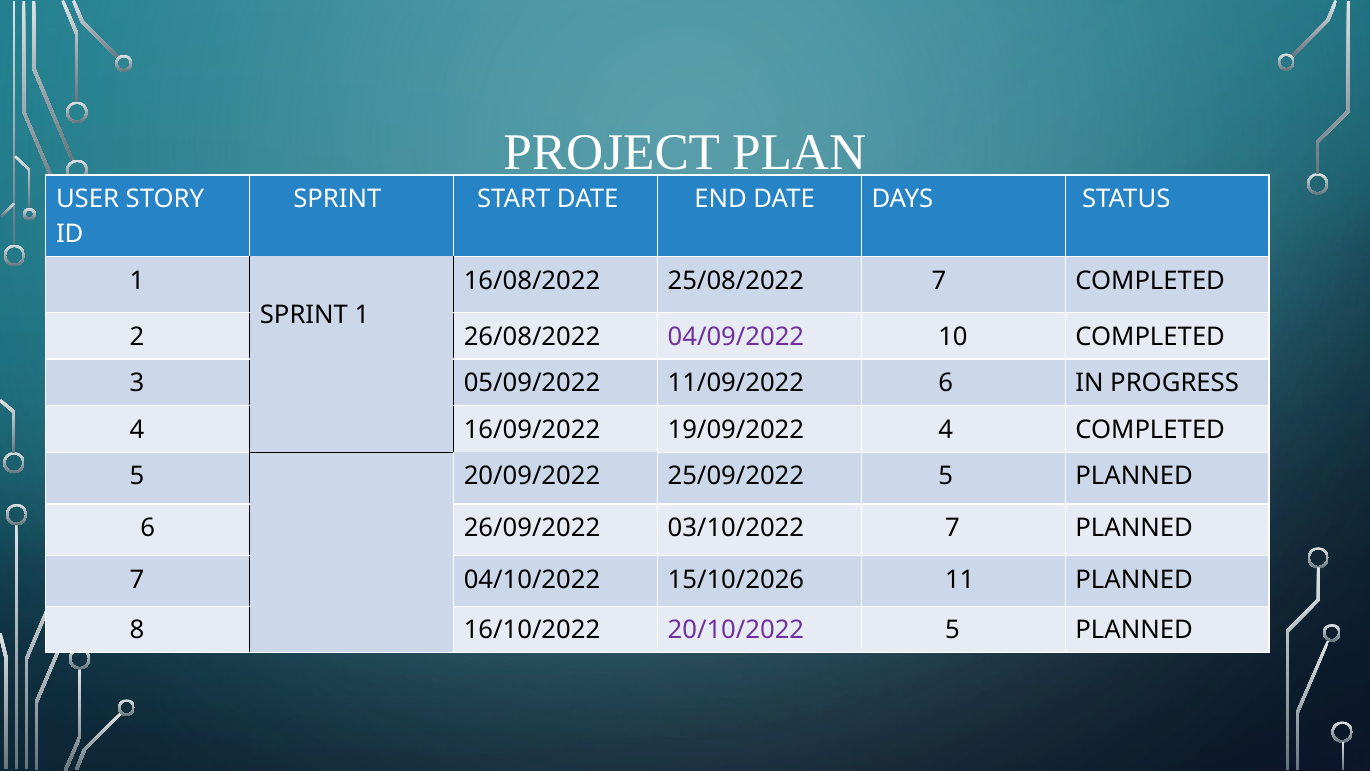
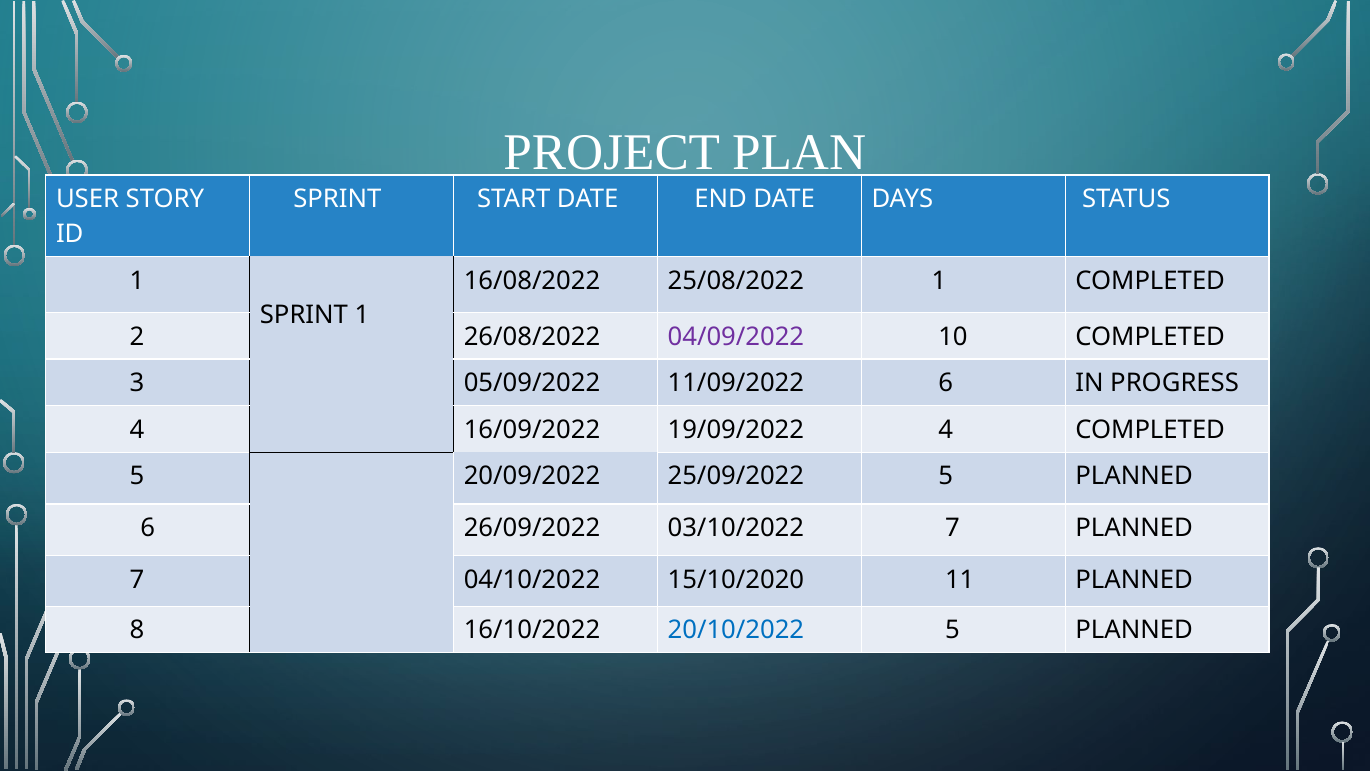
25/08/2022 7: 7 -> 1 (939, 280)
15/10/2026: 15/10/2026 -> 15/10/2020 (736, 579)
20/10/2022 colour: purple -> blue (736, 630)
